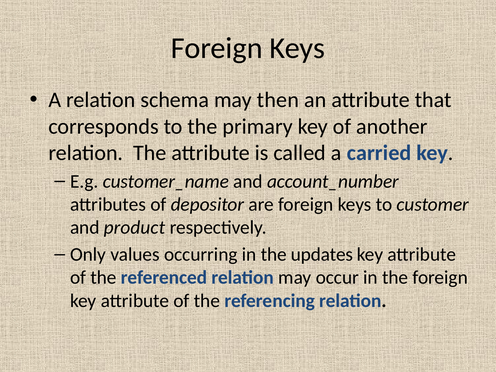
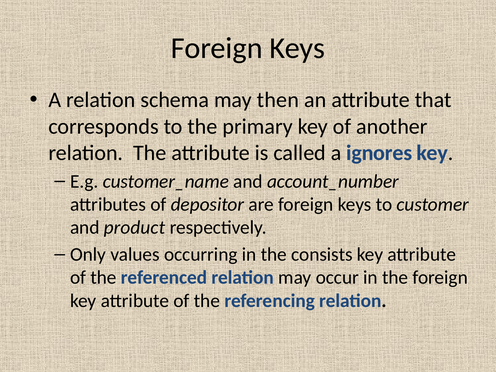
carried: carried -> ignores (379, 153)
updates: updates -> consists (322, 255)
